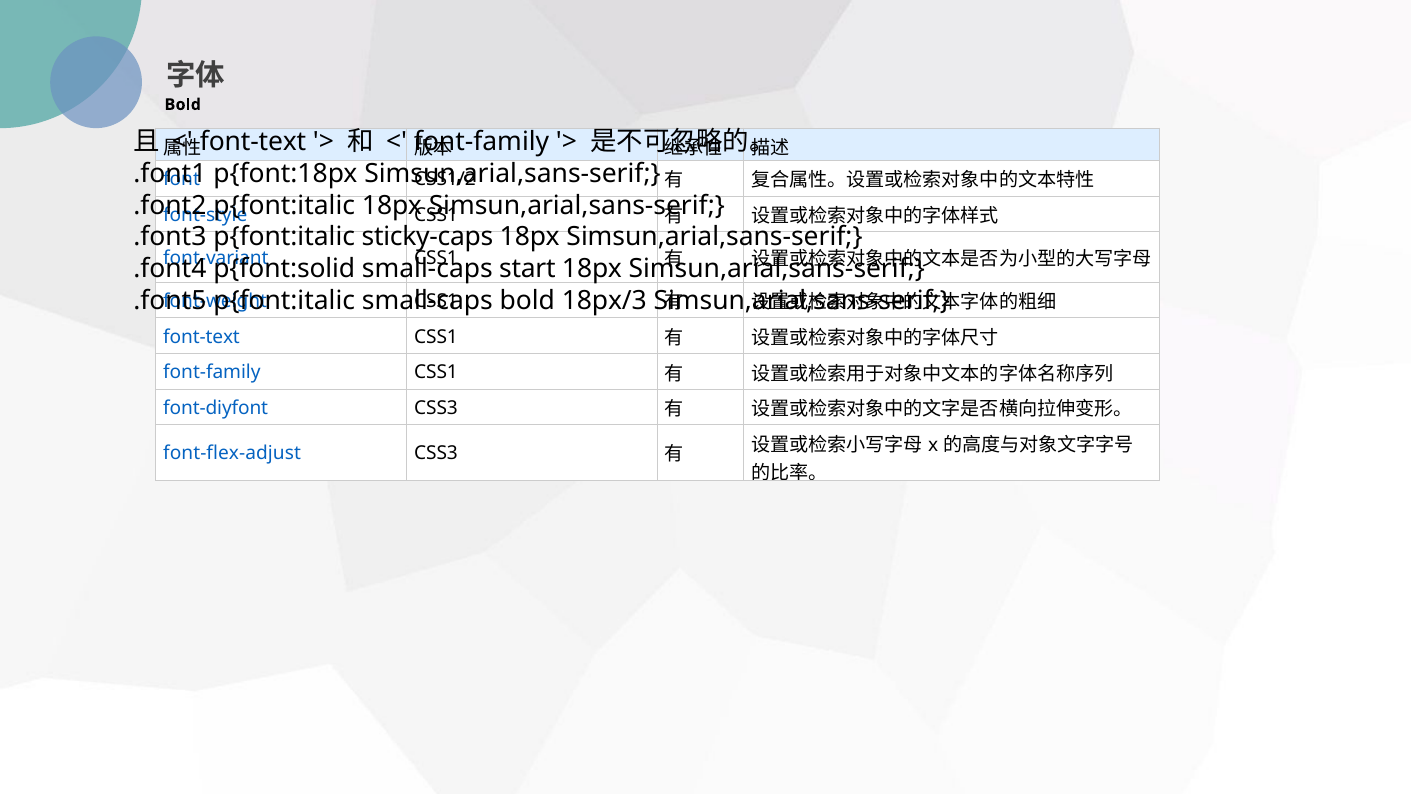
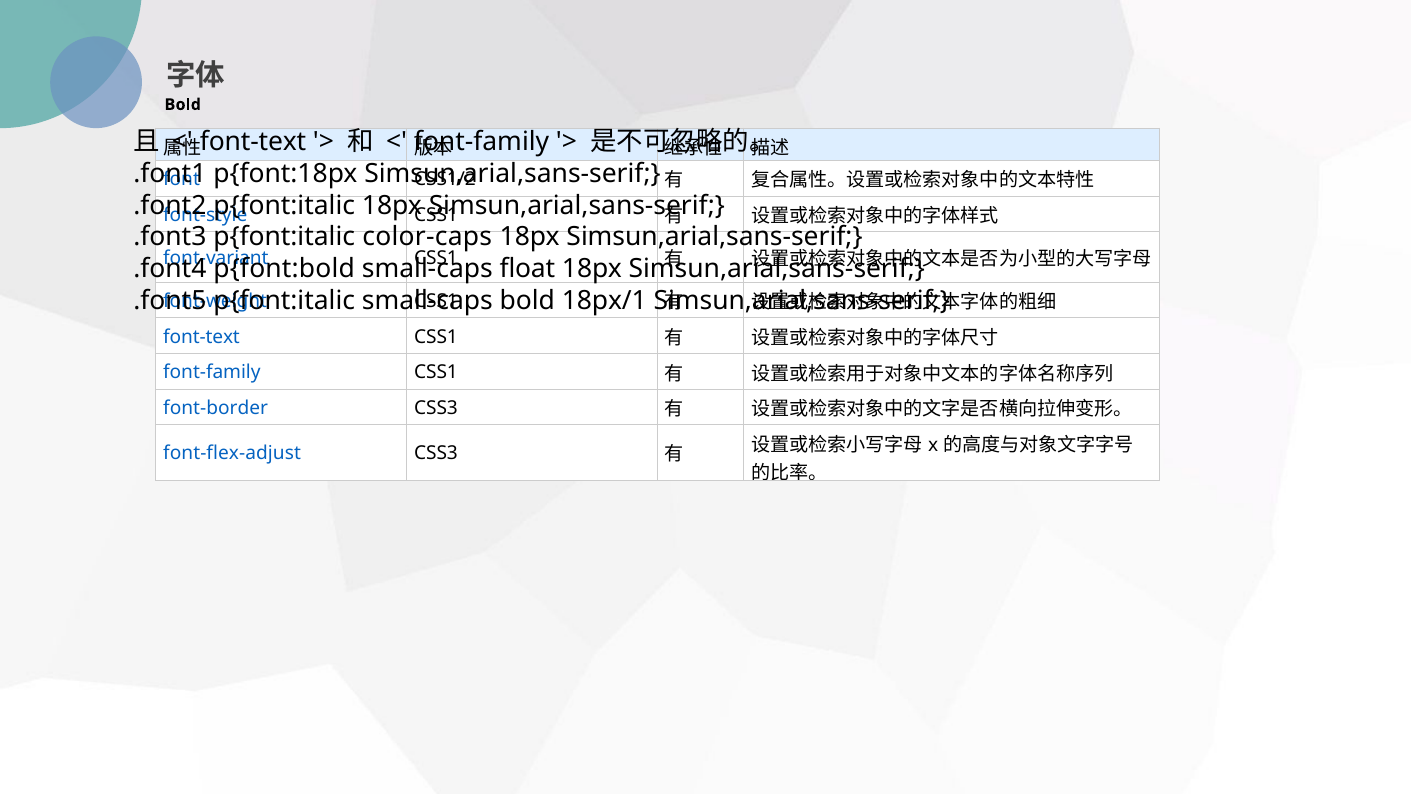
sticky-caps: sticky-caps -> color-caps (427, 237)
p{font:solid: p{font:solid -> p{font:bold (284, 269)
start: start -> float (527, 269)
18px/3: 18px/3 -> 18px/1 (604, 300)
font-diyfont: font-diyfont -> font-border (216, 408)
